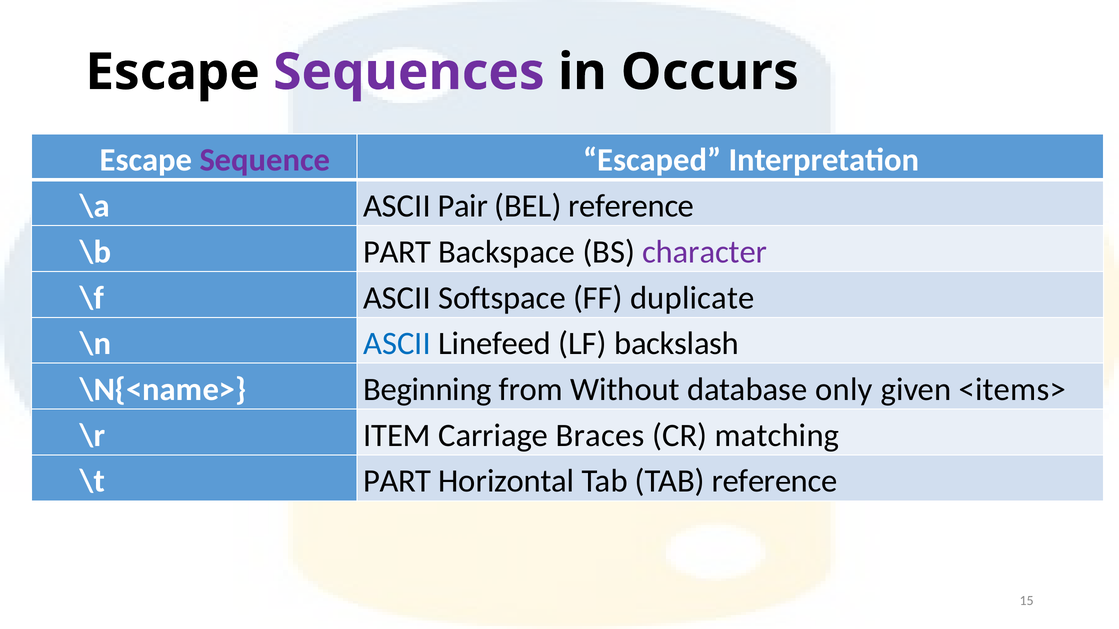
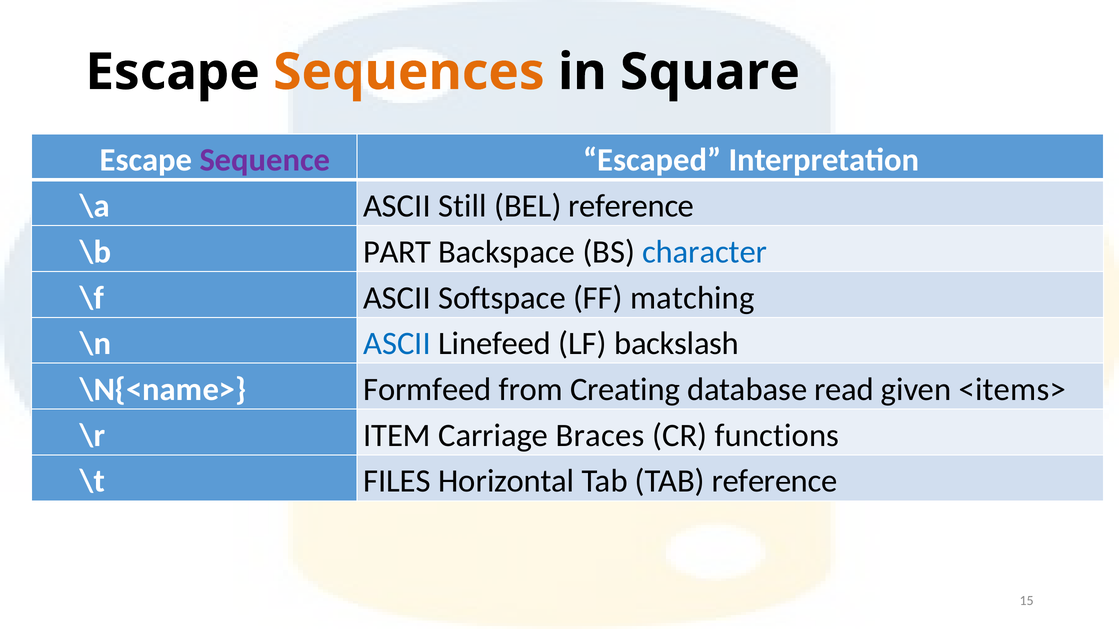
Sequences colour: purple -> orange (409, 72)
Occurs: Occurs -> Square (710, 72)
Pair: Pair -> Still (463, 206)
character colour: purple -> blue (705, 252)
duplicate: duplicate -> matching (692, 298)
Beginning: Beginning -> Formfeed (427, 390)
Without: Without -> Creating (625, 390)
only: only -> read (844, 390)
matching: matching -> functions (777, 436)
\t PART: PART -> FILES (397, 482)
